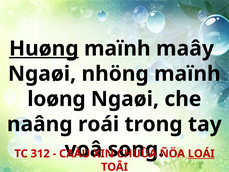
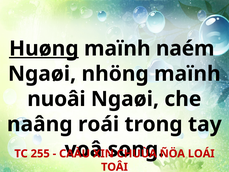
maây: maây -> naém (185, 49)
loøng: loøng -> nuoâi (56, 99)
312: 312 -> 255 (40, 153)
LOÁI underline: present -> none (201, 153)
